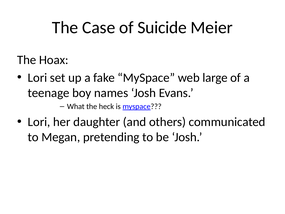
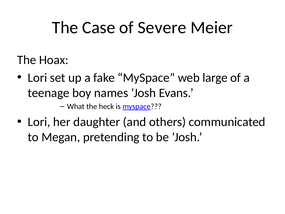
Suicide: Suicide -> Severe (162, 28)
